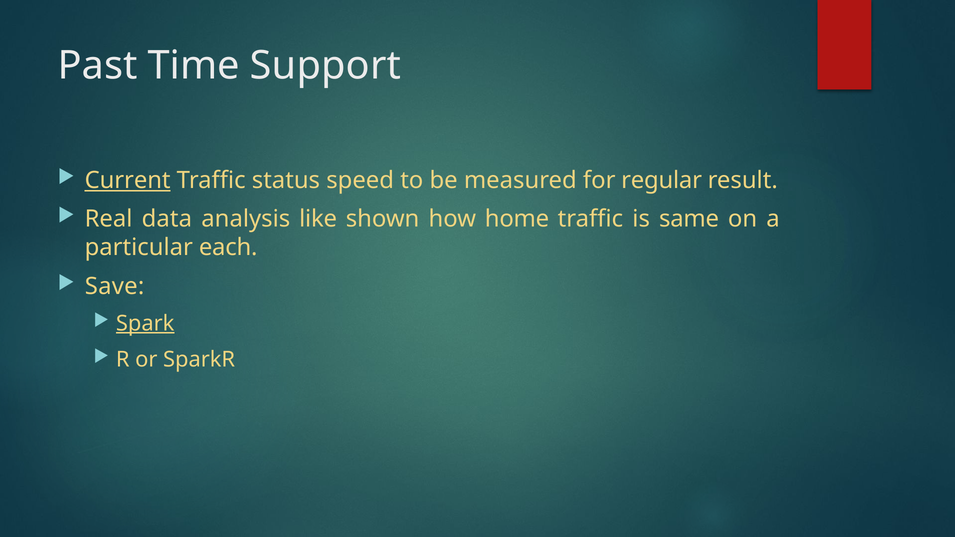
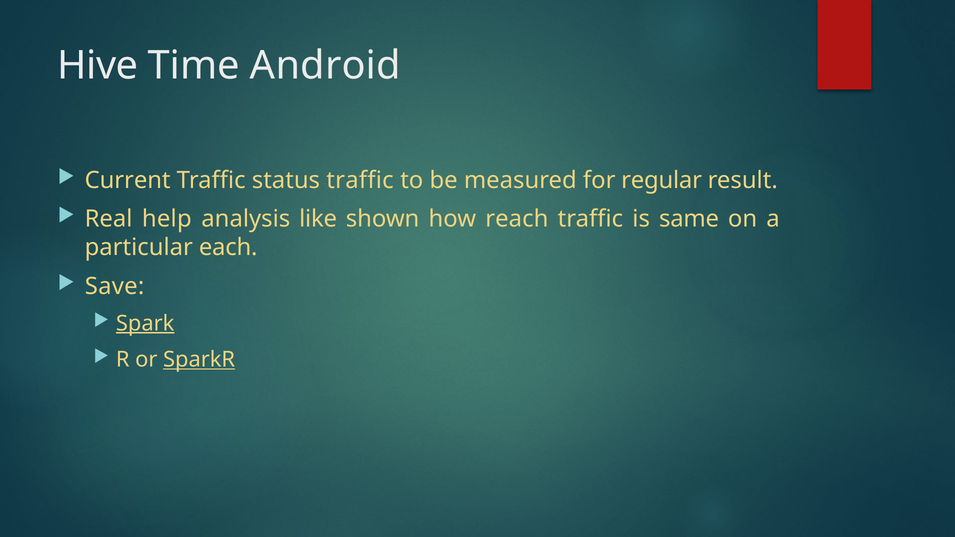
Past: Past -> Hive (98, 66)
Support: Support -> Android (325, 66)
Current underline: present -> none (128, 180)
status speed: speed -> traffic (360, 180)
data: data -> help (167, 219)
home: home -> reach (517, 219)
SparkR underline: none -> present (199, 360)
